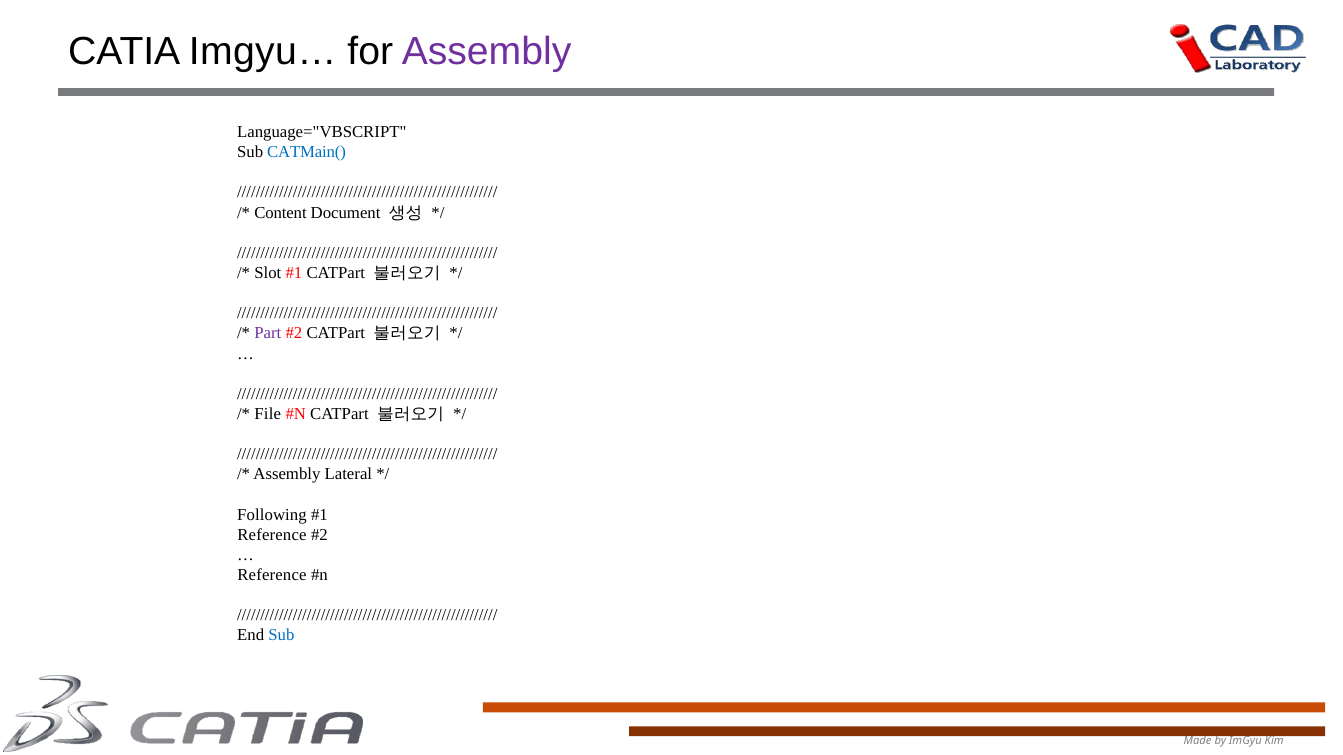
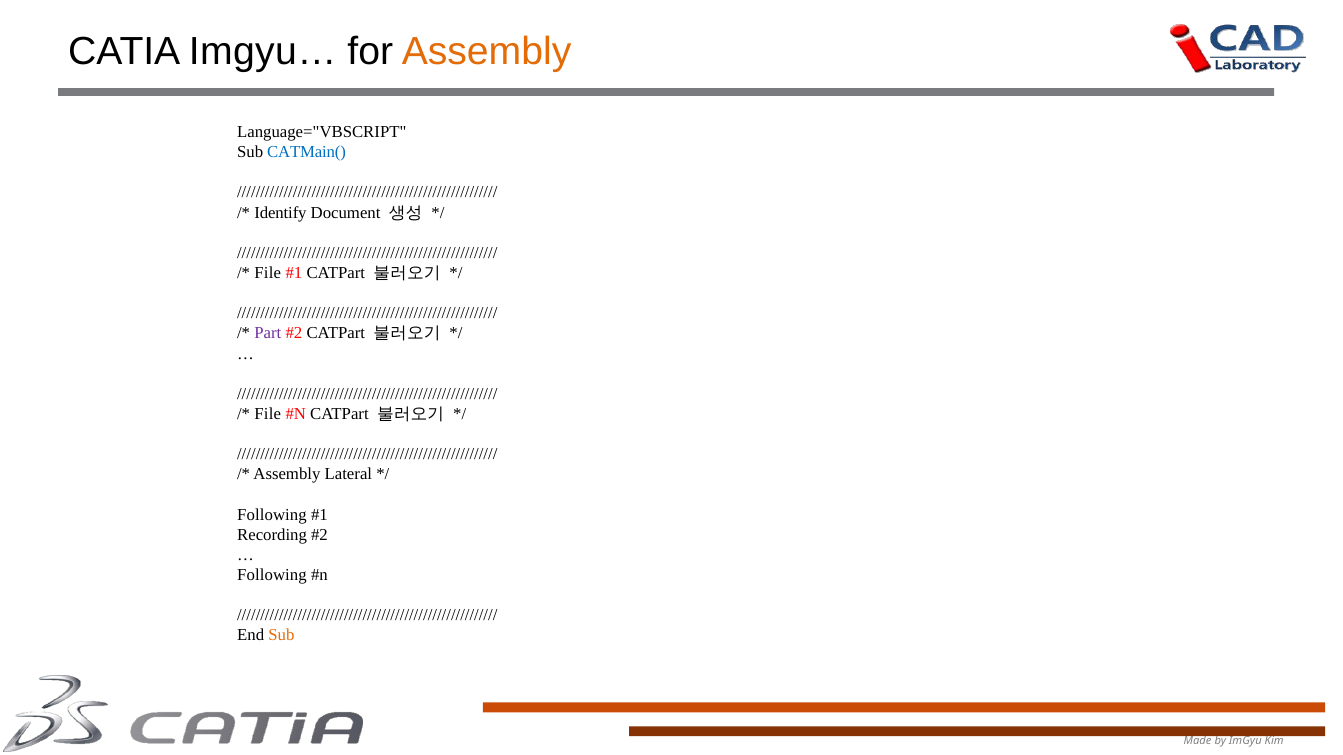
Assembly colour: purple -> orange (487, 52)
Content: Content -> Identify (280, 213)
Slot: Slot -> File (268, 273)
Reference: Reference -> Recording (272, 535)
Reference: Reference -> Following (272, 575)
Sub colour: blue -> orange (281, 636)
